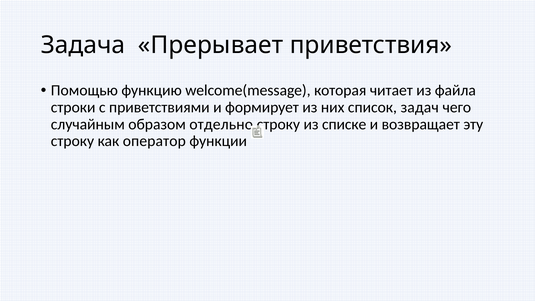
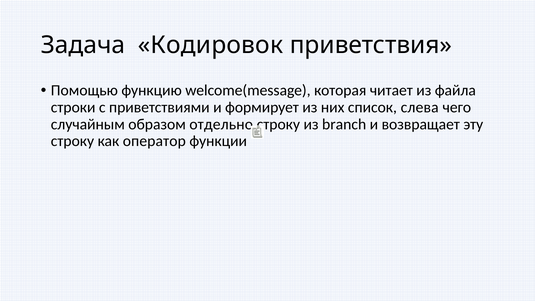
Прерывает: Прерывает -> Кодировок (210, 45)
задач: задач -> слева (420, 107)
списке: списке -> branch (344, 124)
